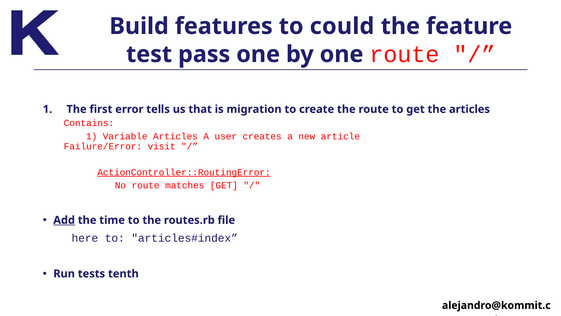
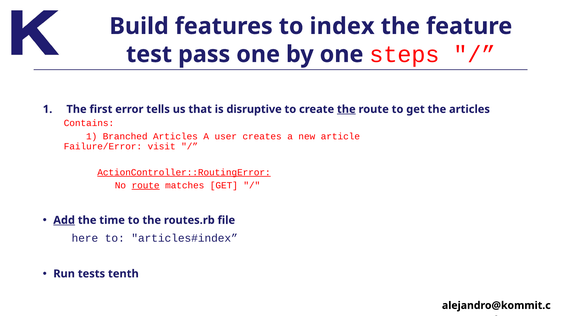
could: could -> index (342, 26)
one route: route -> steps (405, 54)
migration: migration -> disruptive (254, 109)
the underline: none -> present (346, 109)
Variable: Variable -> Branched (125, 136)
route underline: none -> present (146, 185)
